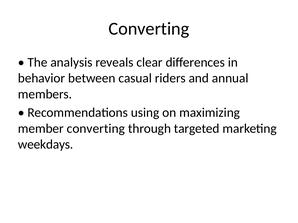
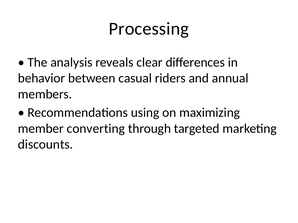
Converting: Converting -> Processing (149, 29)
weekdays: weekdays -> discounts (45, 145)
